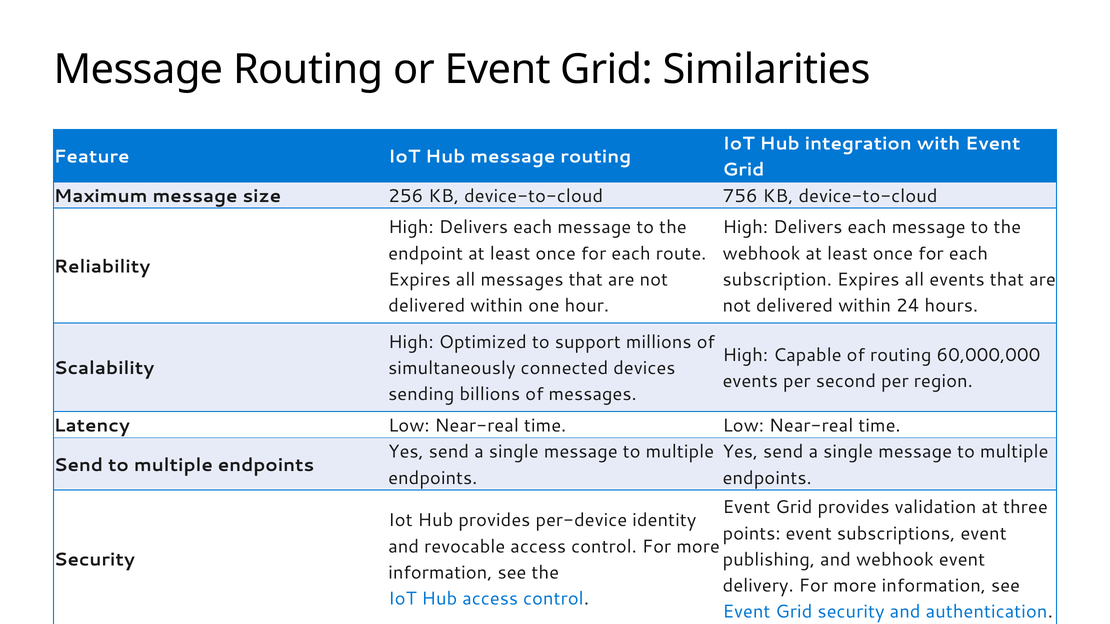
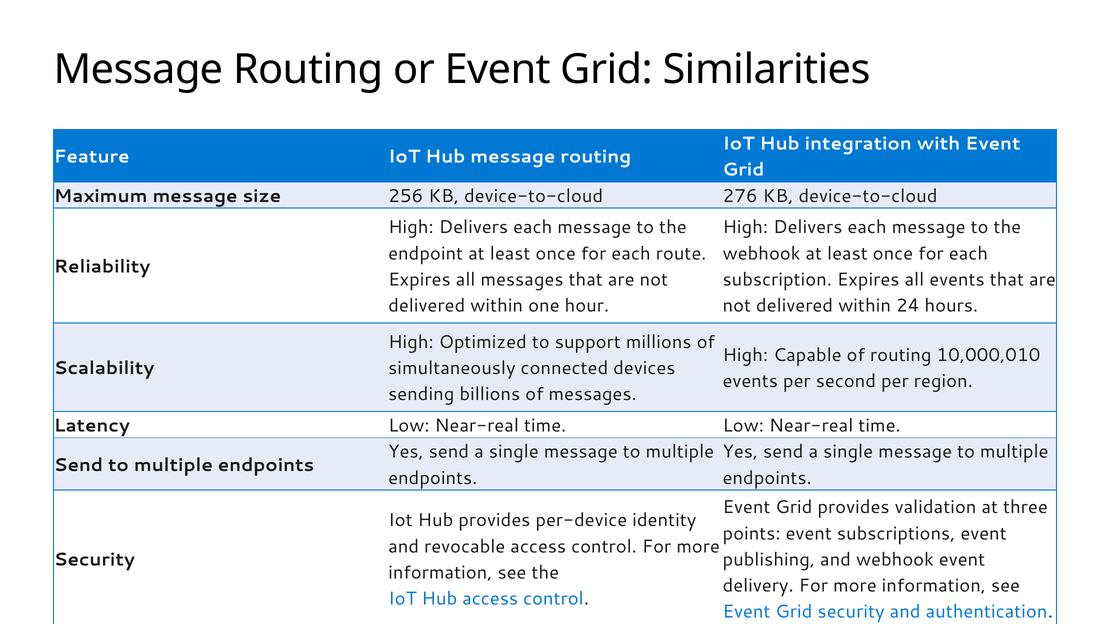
756: 756 -> 276 (740, 196)
60,000,000: 60,000,000 -> 10,000,010 (988, 355)
